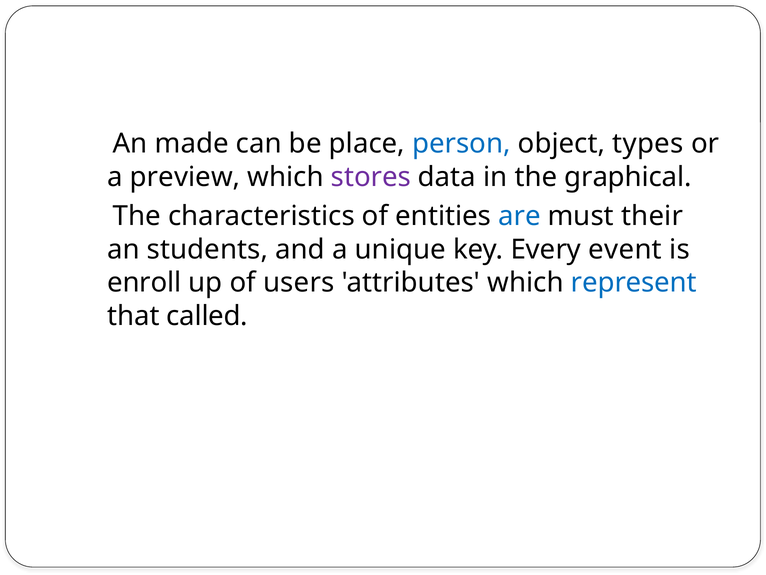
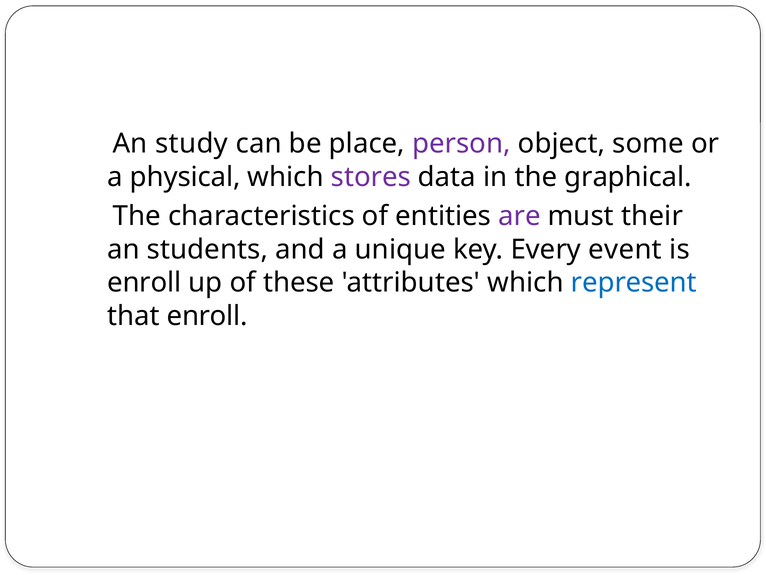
made: made -> study (192, 144)
person colour: blue -> purple (461, 144)
types: types -> some (648, 144)
preview: preview -> physical (185, 177)
are colour: blue -> purple (520, 216)
users: users -> these (299, 282)
that called: called -> enroll (207, 316)
